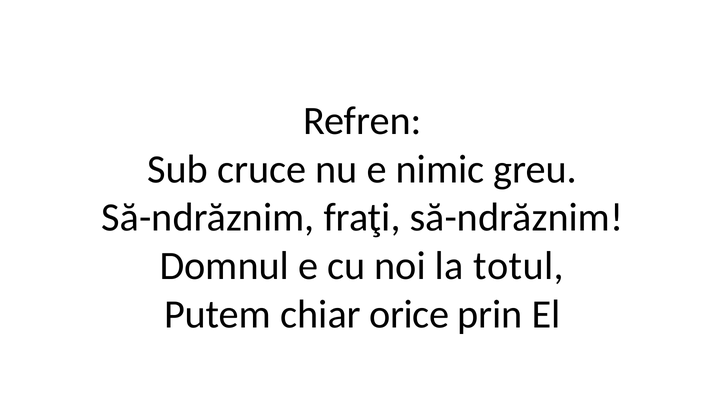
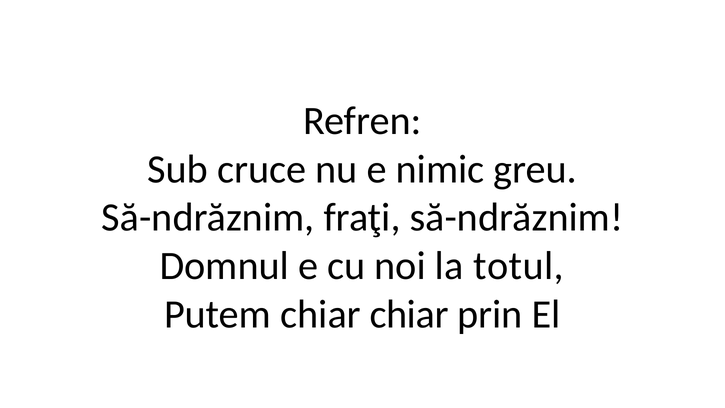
chiar orice: orice -> chiar (409, 314)
